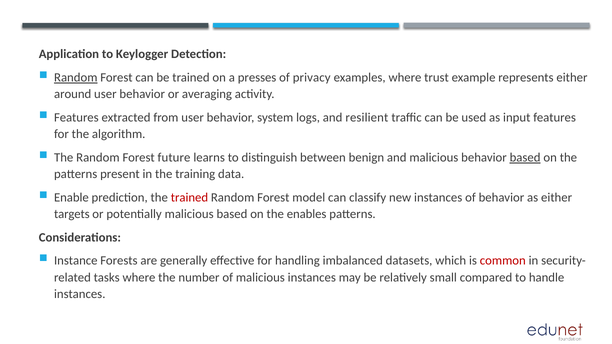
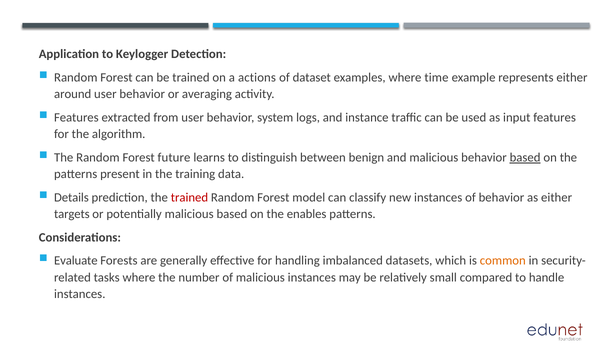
Random underline: present -> none (76, 77)
presses: presses -> actions (257, 77)
privacy: privacy -> dataset (312, 77)
trust: trust -> time (436, 77)
resilient: resilient -> instance (367, 117)
Enable: Enable -> Details (71, 198)
Instance: Instance -> Evaluate (76, 261)
common colour: red -> orange (503, 261)
